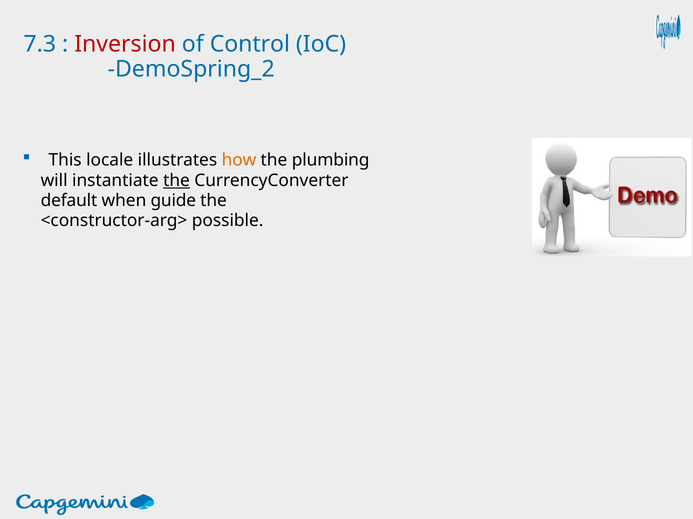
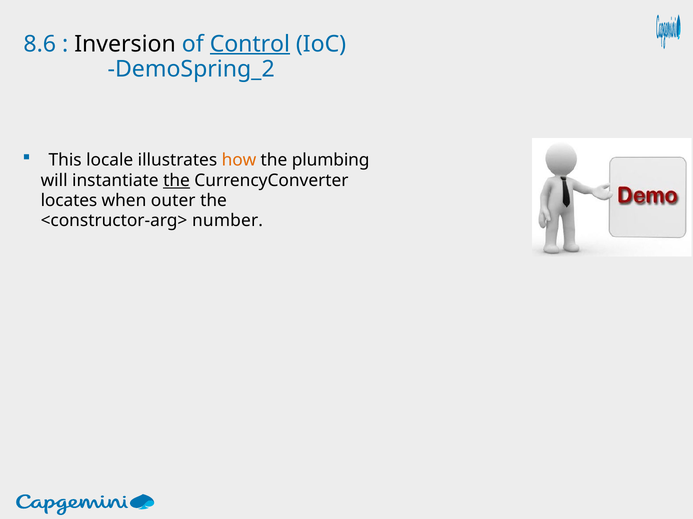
7.3: 7.3 -> 8.6 (40, 44)
Inversion colour: red -> black (125, 44)
Control underline: none -> present (250, 44)
default: default -> locates (69, 201)
guide: guide -> outer (173, 201)
possible: possible -> number (228, 221)
